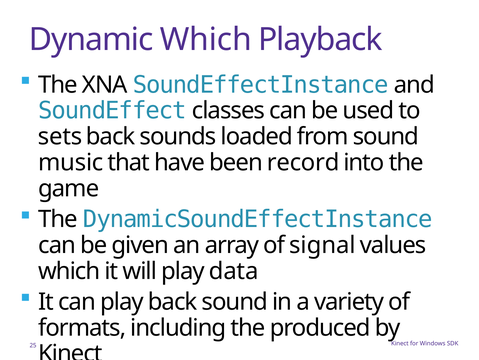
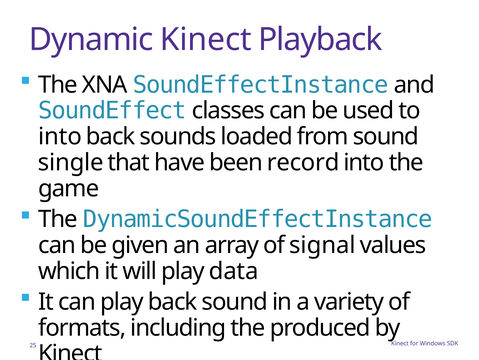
Dynamic Which: Which -> Kinect (206, 40)
sets: sets -> into (60, 136)
music: music -> single (71, 162)
